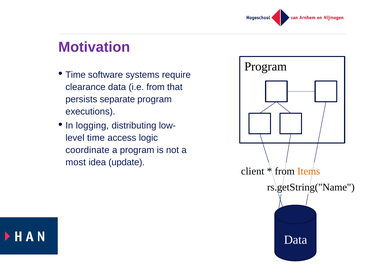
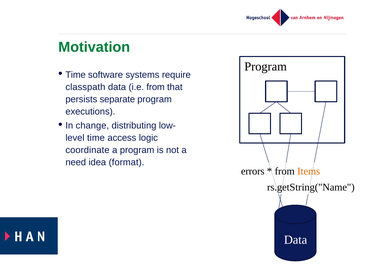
Motivation colour: purple -> green (94, 47)
clearance: clearance -> classpath (85, 87)
logging: logging -> change (92, 125)
most: most -> need (76, 162)
update: update -> format (127, 162)
client: client -> errors (253, 171)
